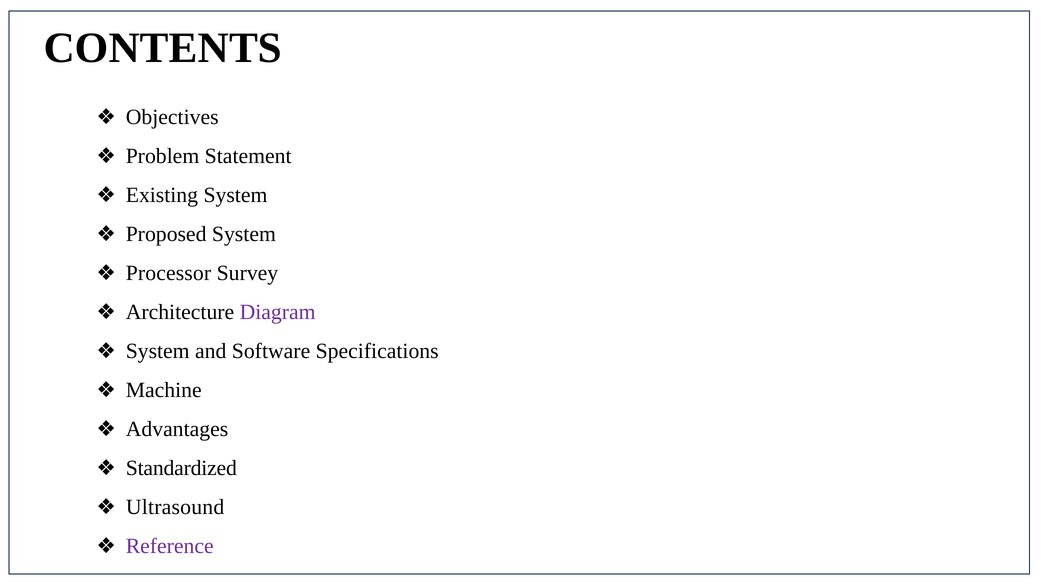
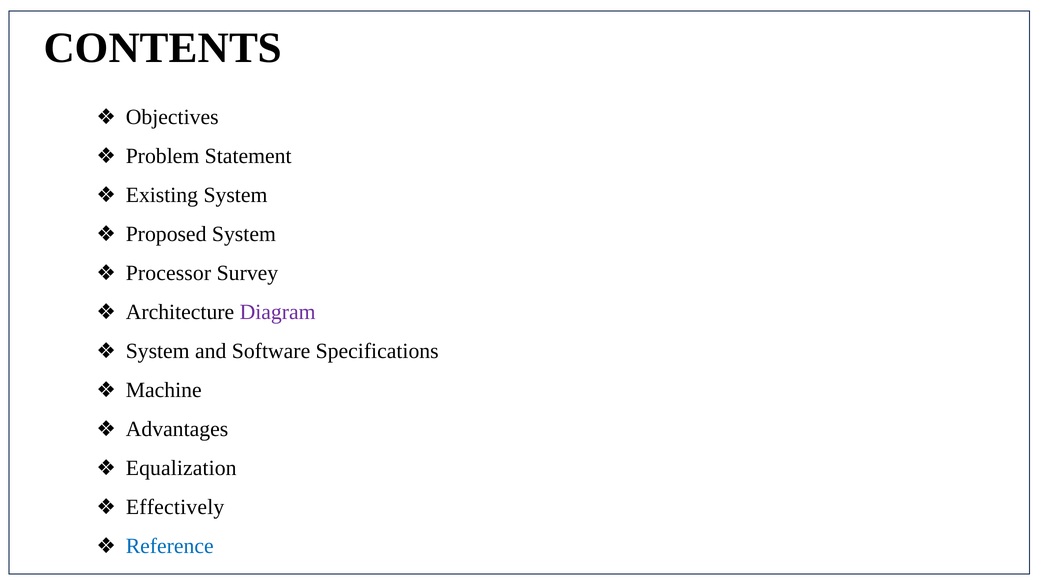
Standardized: Standardized -> Equalization (181, 469)
Ultrasound: Ultrasound -> Effectively (175, 508)
Reference colour: purple -> blue (170, 547)
